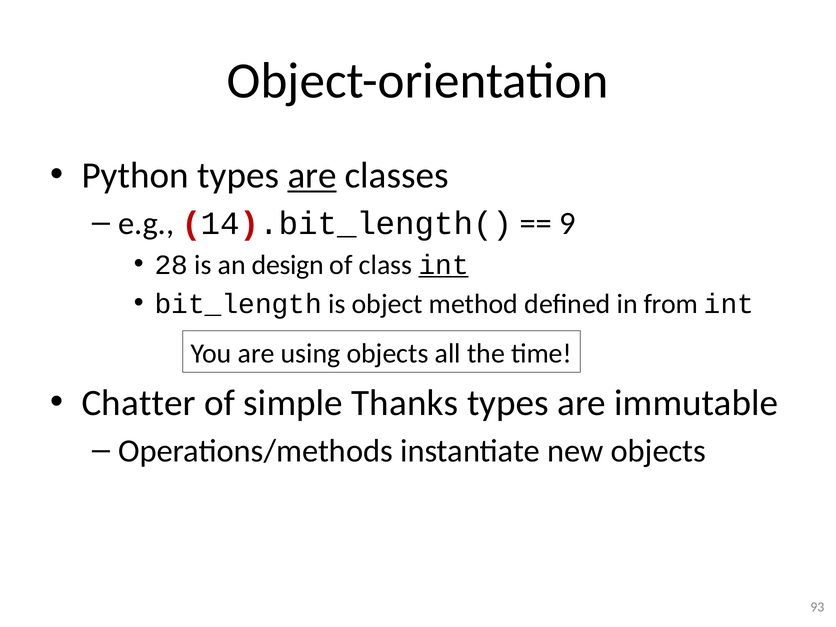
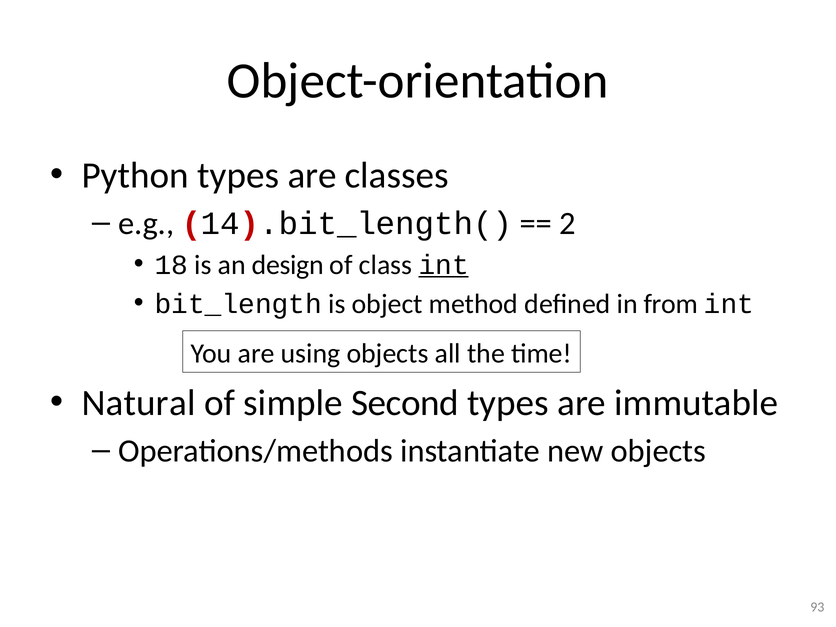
are underline: present -> none (312, 175)
9: 9 -> 2 (568, 223)
28: 28 -> 18 (171, 265)
Chatter: Chatter -> Natural (139, 403)
Thanks: Thanks -> Second (405, 403)
